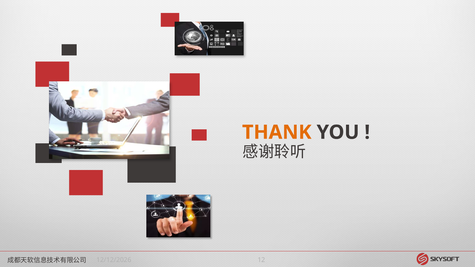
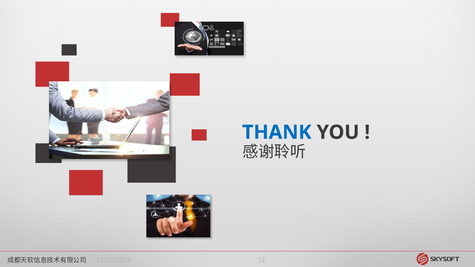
THANK colour: orange -> blue (277, 132)
